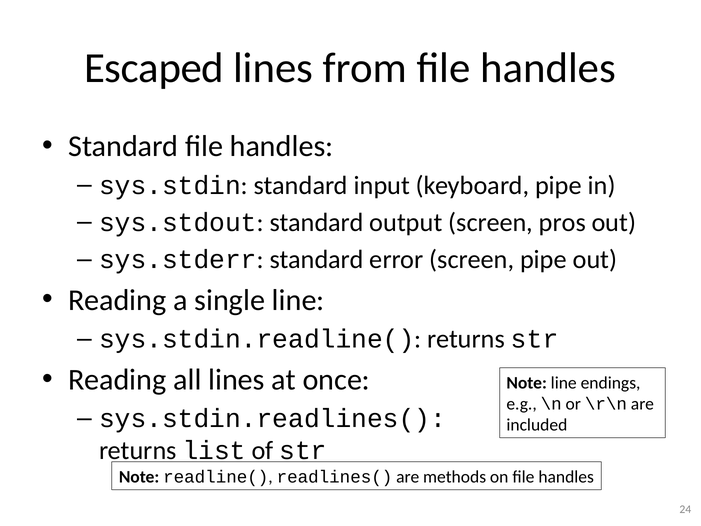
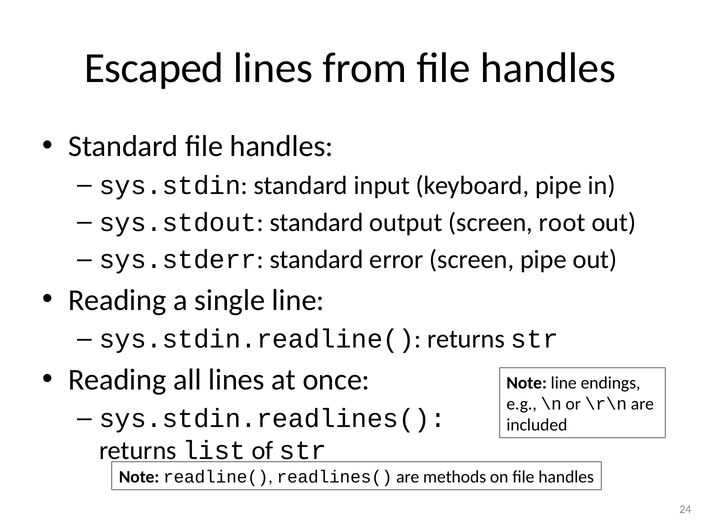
pros: pros -> root (562, 223)
